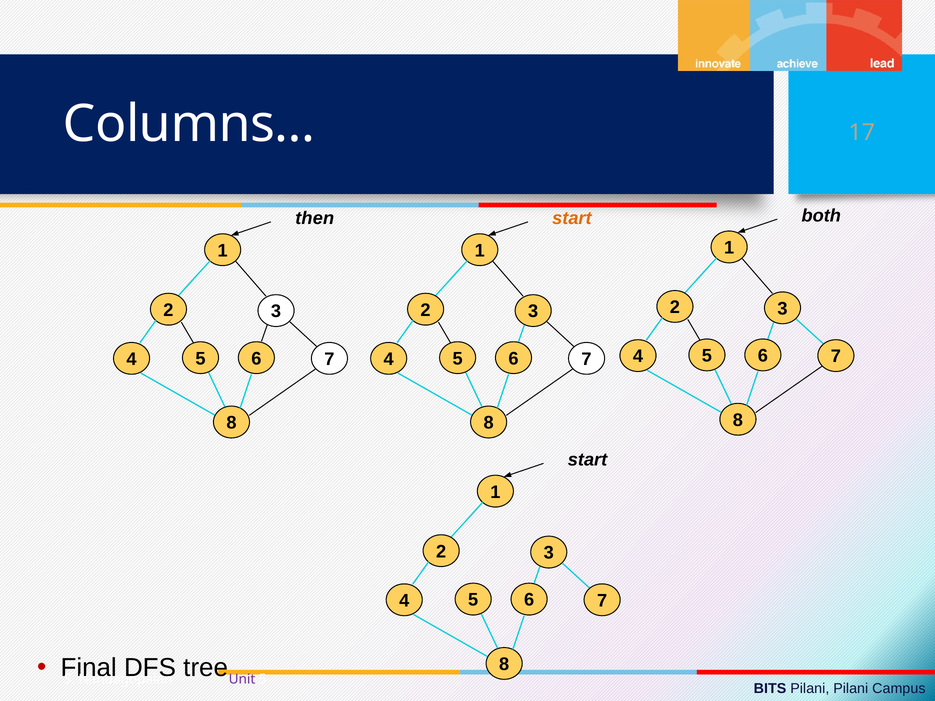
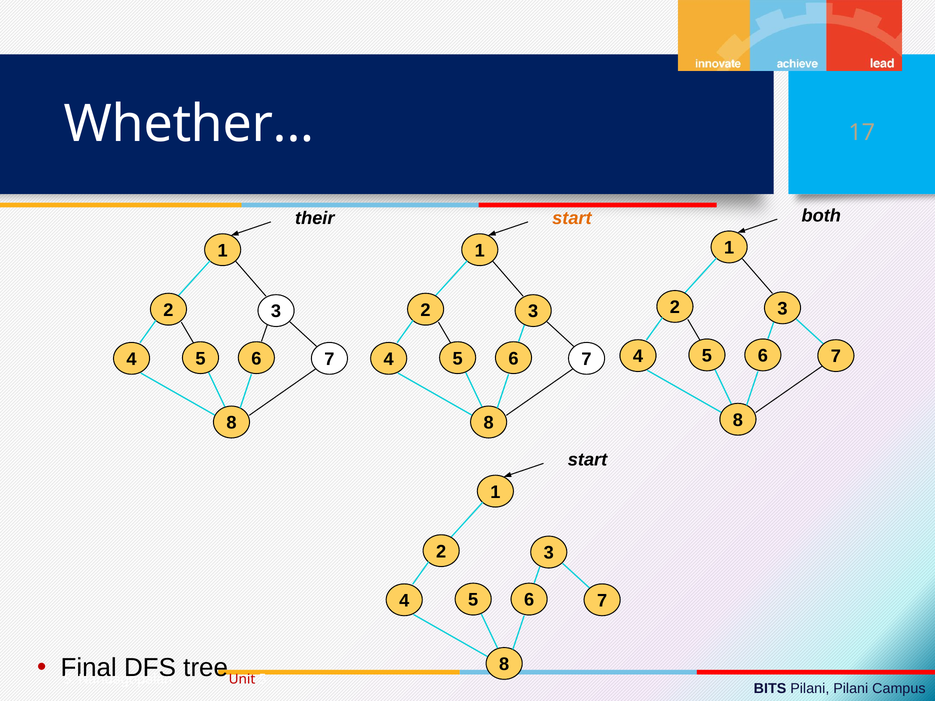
Columns: Columns -> Whether (189, 124)
then: then -> their (315, 218)
Unit colour: purple -> red (242, 679)
